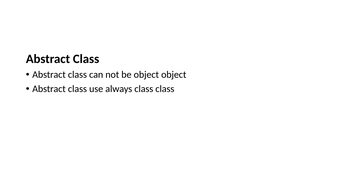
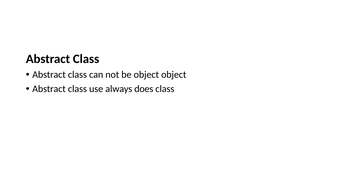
always class: class -> does (144, 89)
